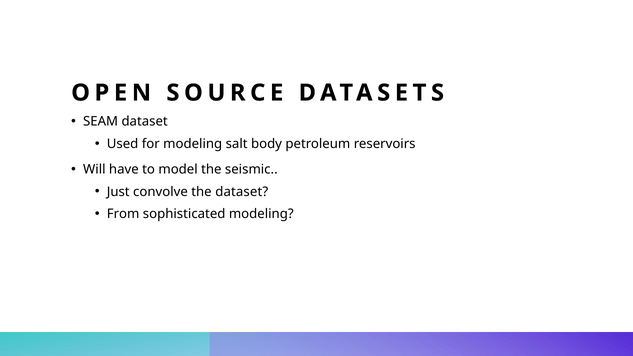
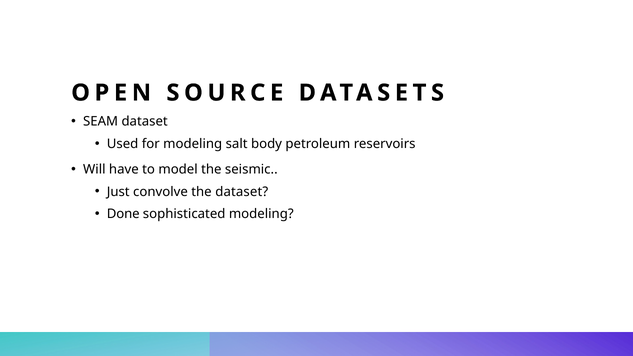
From: From -> Done (123, 214)
